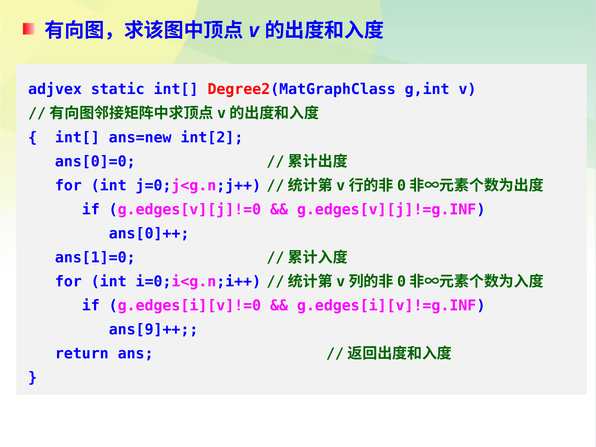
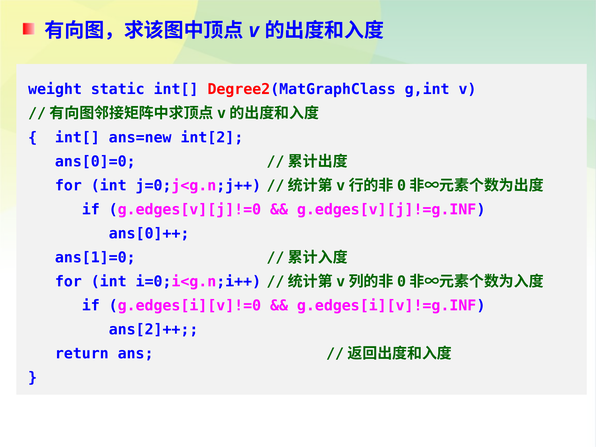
adjvex: adjvex -> weight (55, 89)
ans[9]++: ans[9]++ -> ans[2]++ (154, 329)
